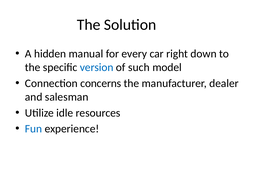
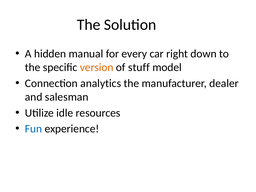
version colour: blue -> orange (97, 67)
such: such -> stuff (139, 67)
concerns: concerns -> analytics (101, 83)
